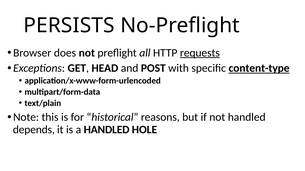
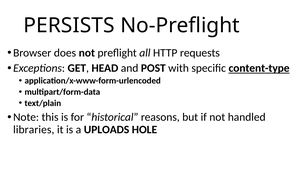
requests underline: present -> none (200, 53)
depends: depends -> libraries (34, 130)
a HANDLED: HANDLED -> UPLOADS (107, 130)
